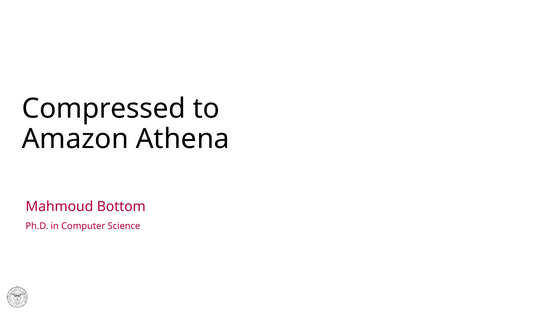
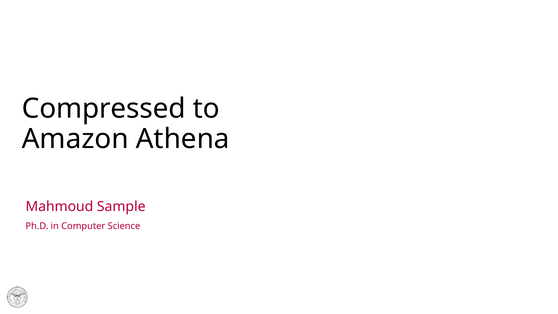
Bottom: Bottom -> Sample (121, 207)
